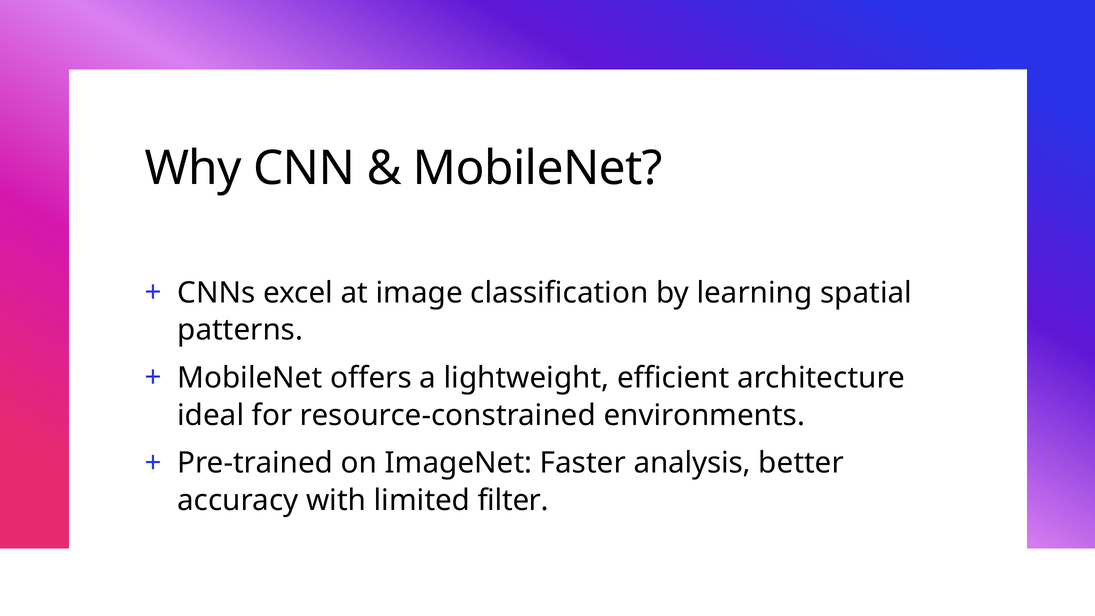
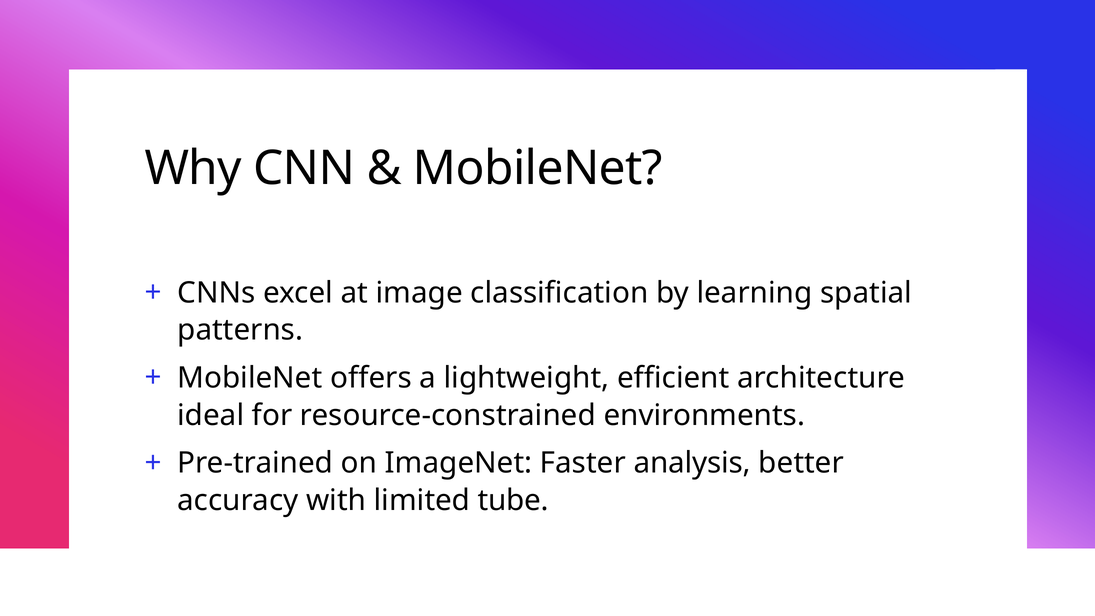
filter: filter -> tube (513, 500)
